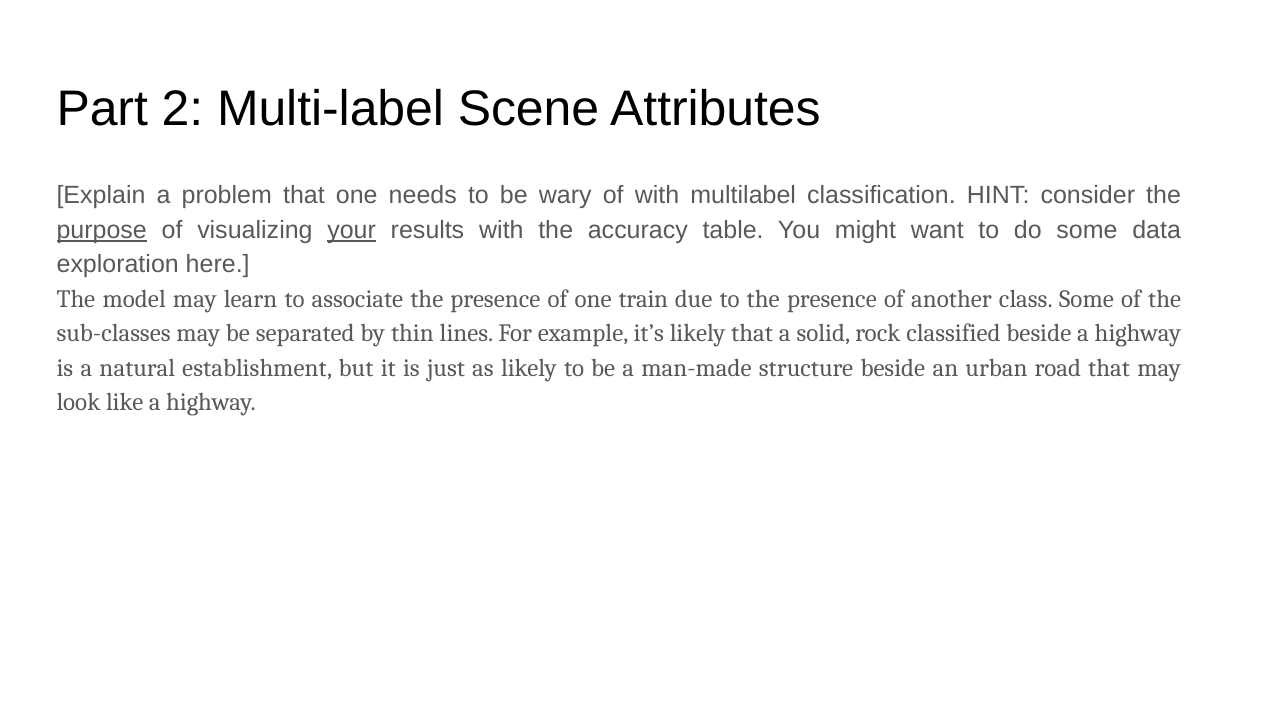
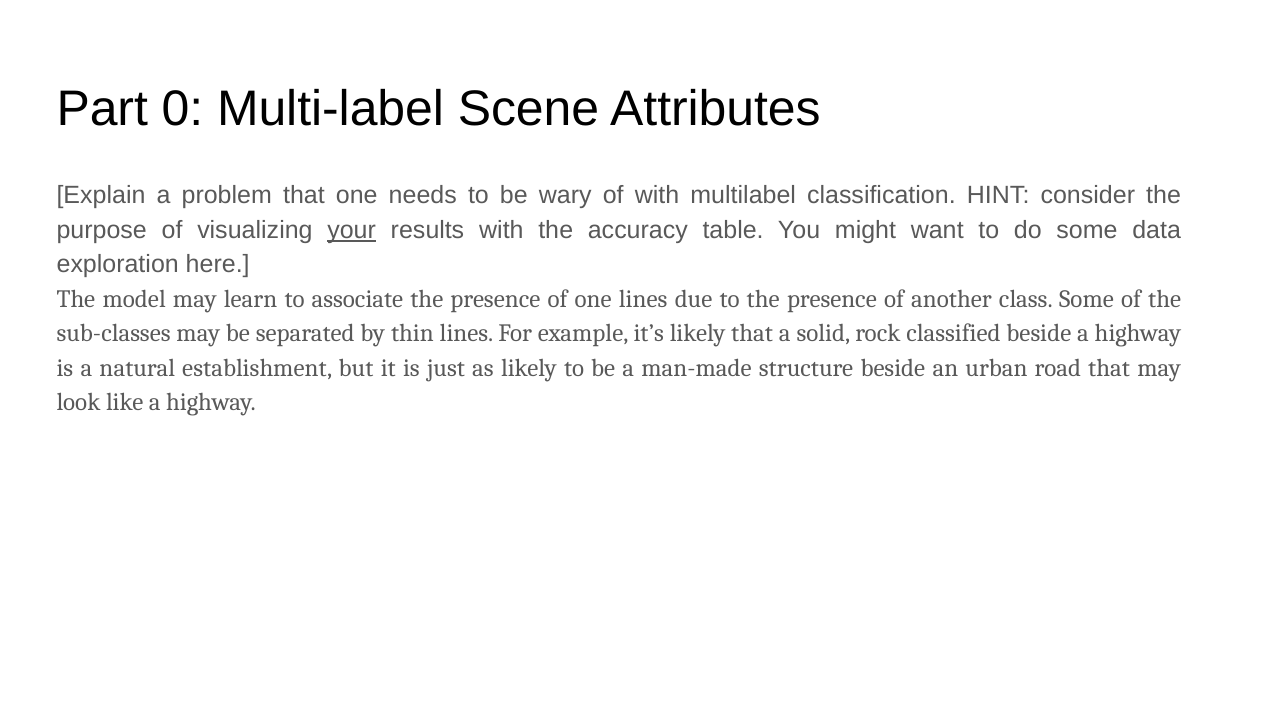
2: 2 -> 0 (183, 109)
purpose underline: present -> none (102, 230)
one train: train -> lines (643, 299)
